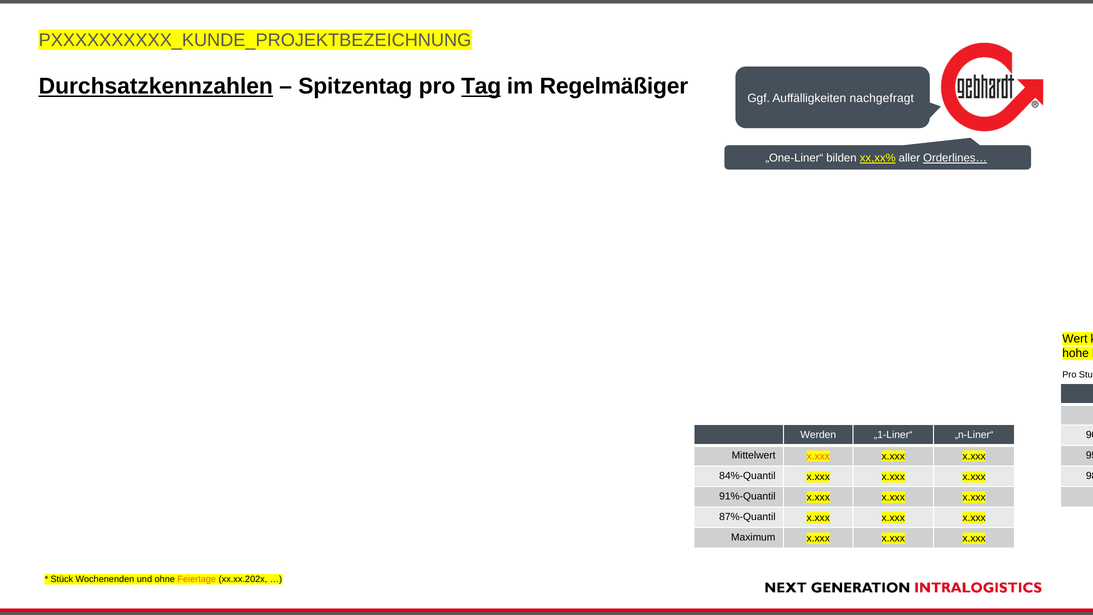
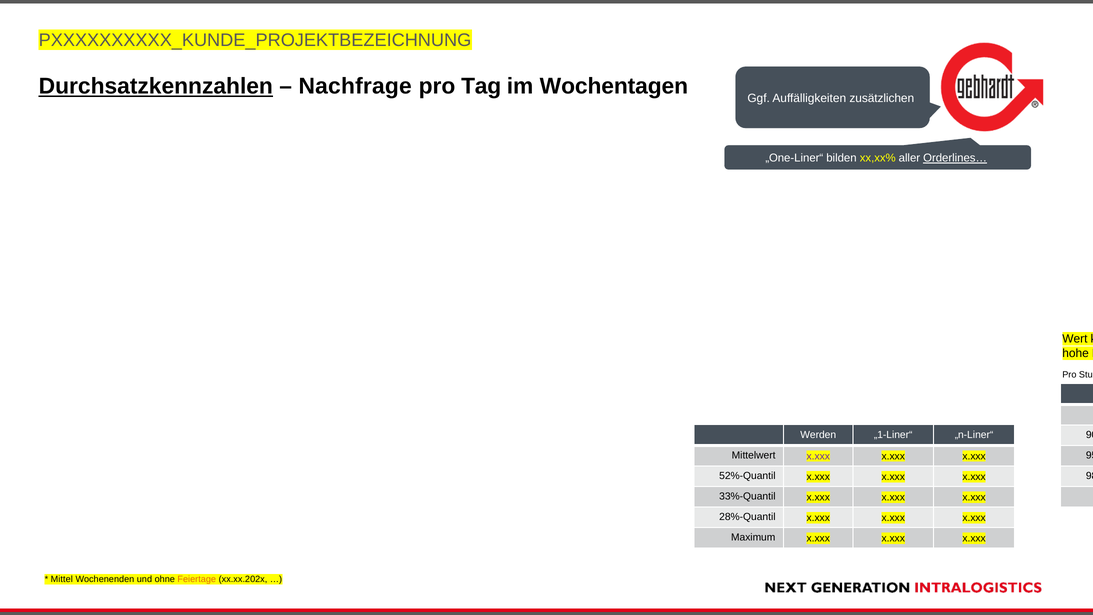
Spitzentag: Spitzentag -> Nachfrage (355, 86)
Tag underline: present -> none (481, 86)
Regelmäßiger: Regelmäßiger -> Wochentagen (614, 86)
nachgefragt: nachgefragt -> zusätzlichen (882, 98)
xx,xx% underline: present -> none (878, 158)
x.xxx colour: orange -> purple (818, 456)
84%-Quantil: 84%-Quantil -> 52%-Quantil (747, 476)
91%-Quantil: 91%-Quantil -> 33%-Quantil (747, 496)
87%-Quantil: 87%-Quantil -> 28%-Quantil (747, 517)
Stück: Stück -> Mittel (62, 579)
